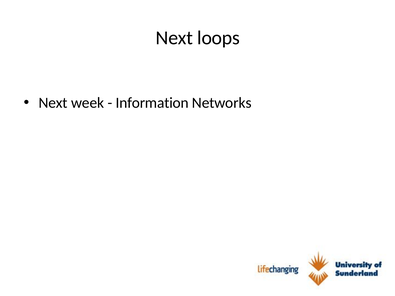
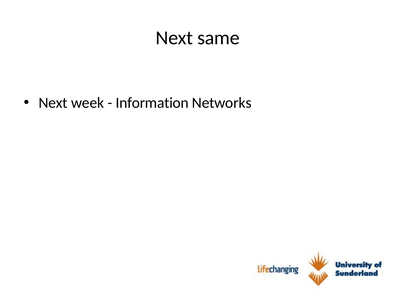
loops: loops -> same (219, 38)
